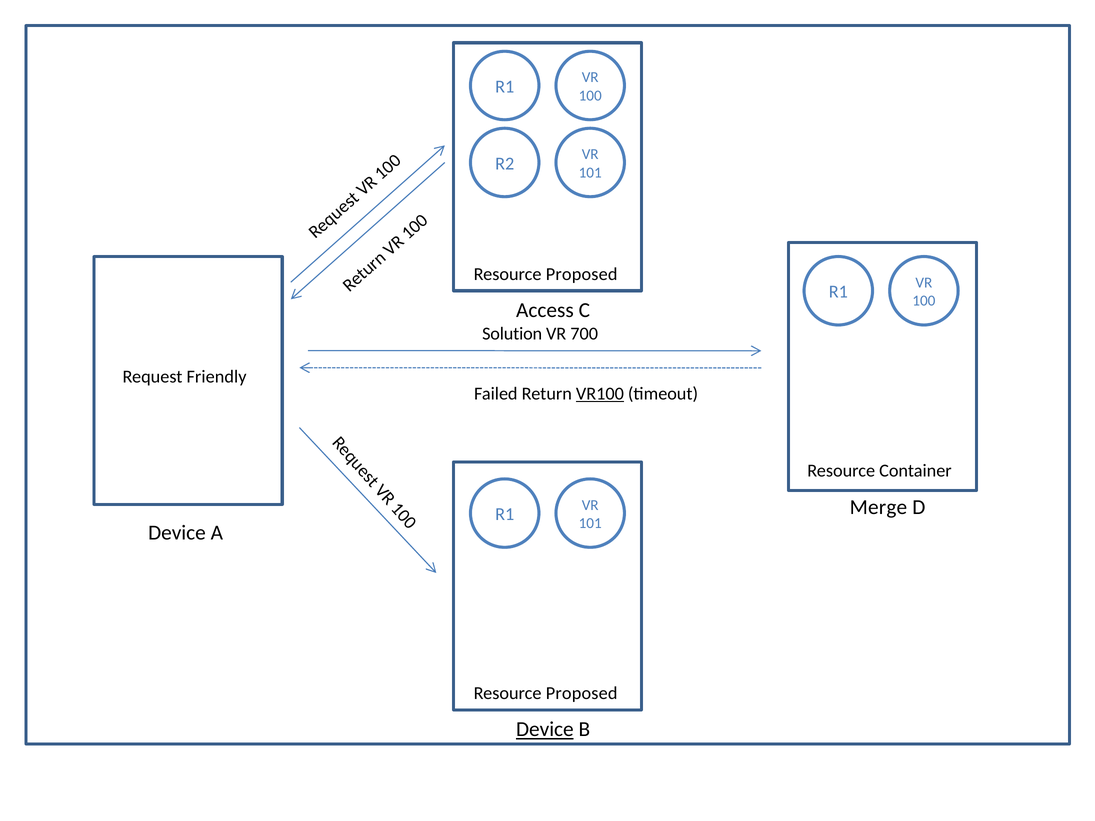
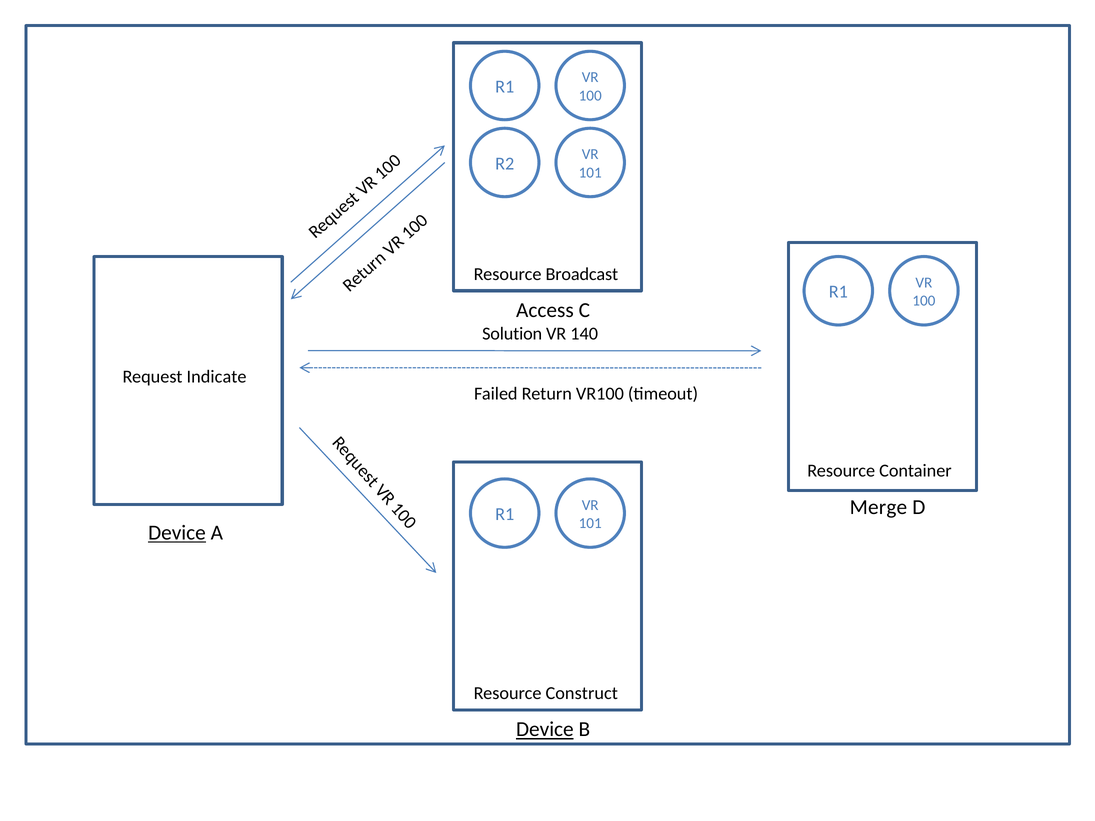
Proposed: Proposed -> Broadcast (582, 274)
700: 700 -> 140 (584, 334)
Friendly: Friendly -> Indicate (217, 377)
VR100 underline: present -> none (600, 394)
Device underline: none -> present (177, 533)
Proposed: Proposed -> Construct (582, 693)
